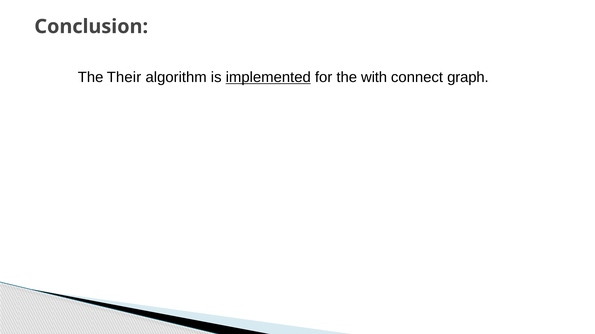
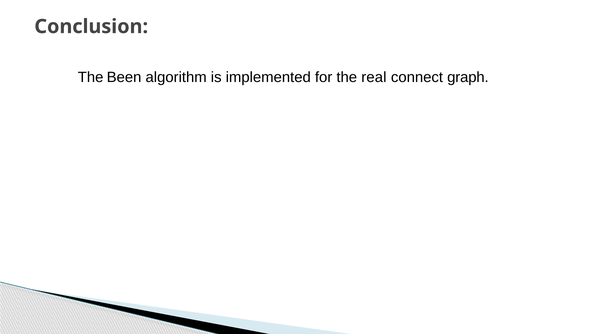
Their: Their -> Been (124, 77)
implemented underline: present -> none (268, 77)
with: with -> real (374, 77)
